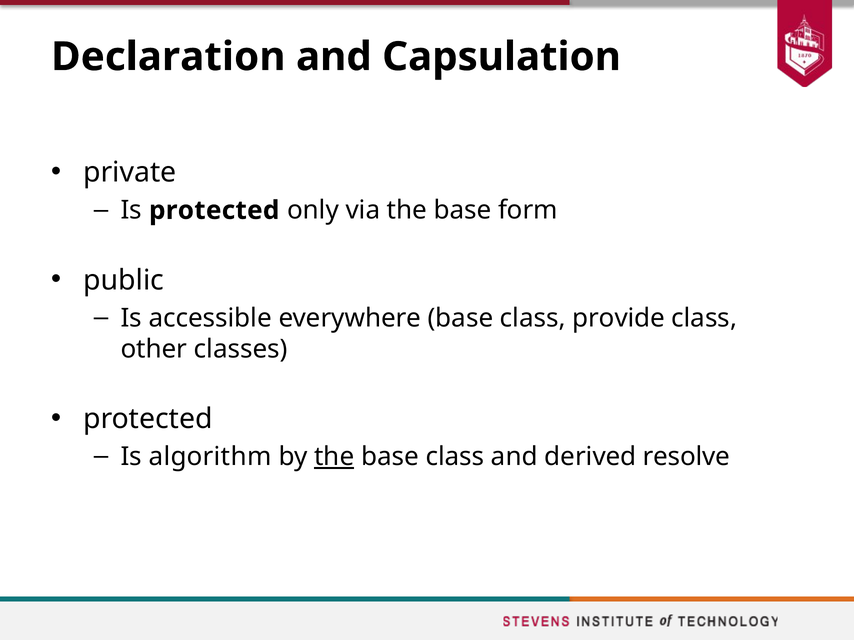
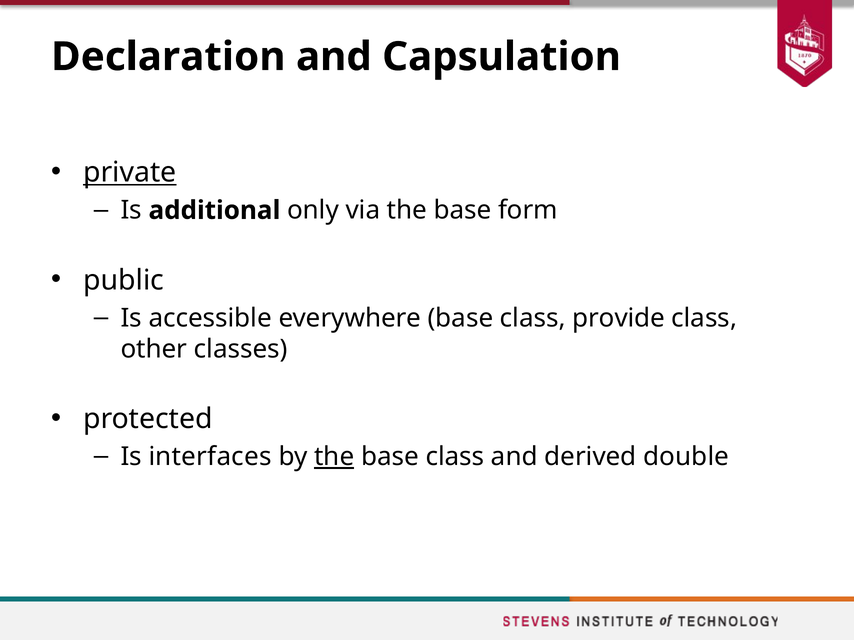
private underline: none -> present (130, 173)
Is protected: protected -> additional (214, 211)
algorithm: algorithm -> interfaces (210, 457)
resolve: resolve -> double (686, 457)
